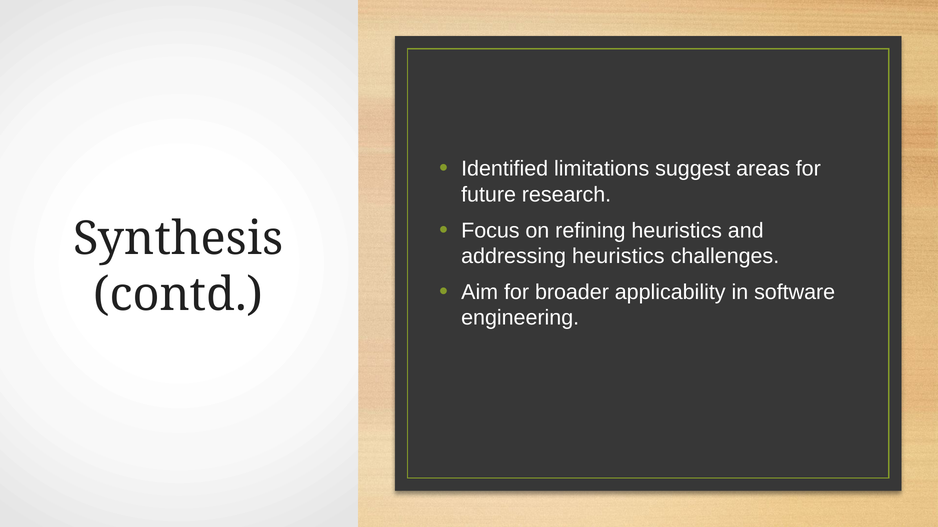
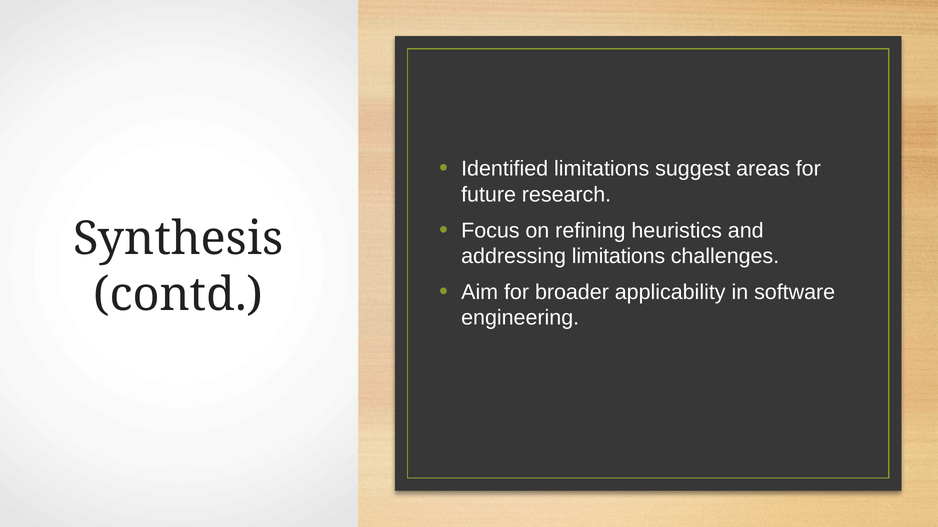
addressing heuristics: heuristics -> limitations (619, 257)
